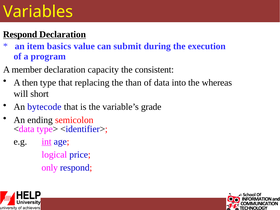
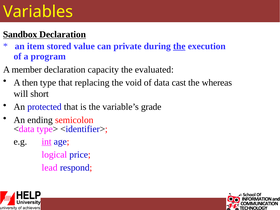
Respond: Respond -> Sandbox (20, 34)
basics: basics -> stored (59, 46)
submit: submit -> private (127, 46)
the underline: none -> present (179, 46)
consistent: consistent -> evaluated (154, 70)
than: than -> void (134, 83)
into: into -> cast (179, 83)
bytecode: bytecode -> protected (44, 107)
only: only -> lead (50, 168)
